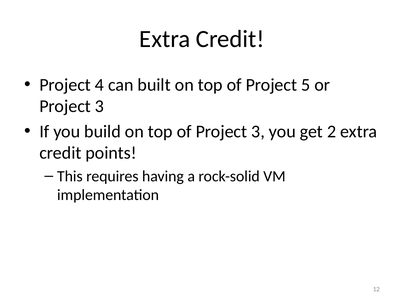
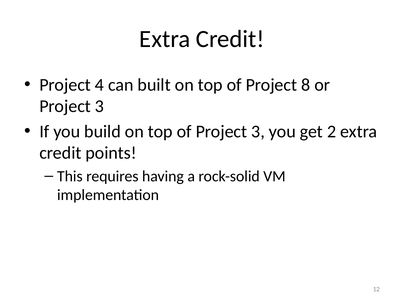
5: 5 -> 8 (306, 85)
